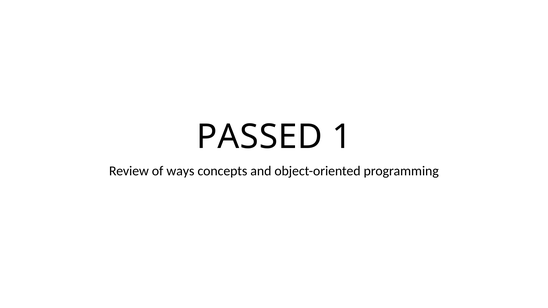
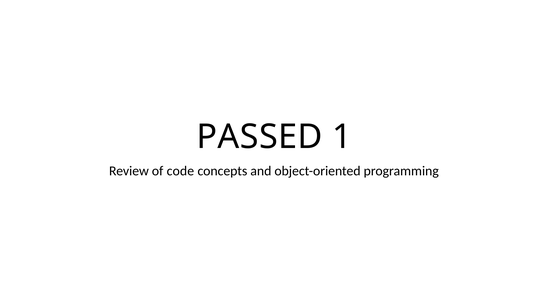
ways: ways -> code (180, 171)
